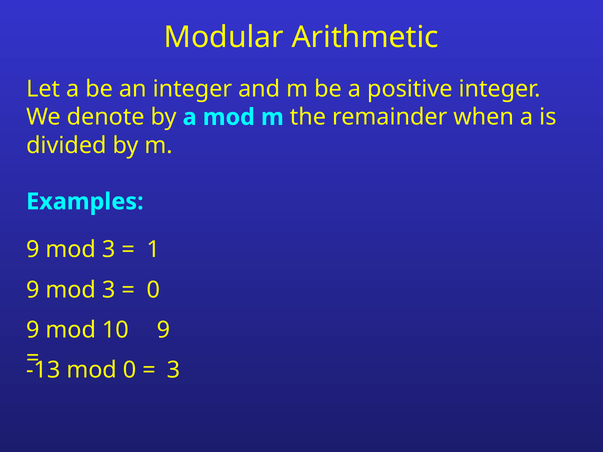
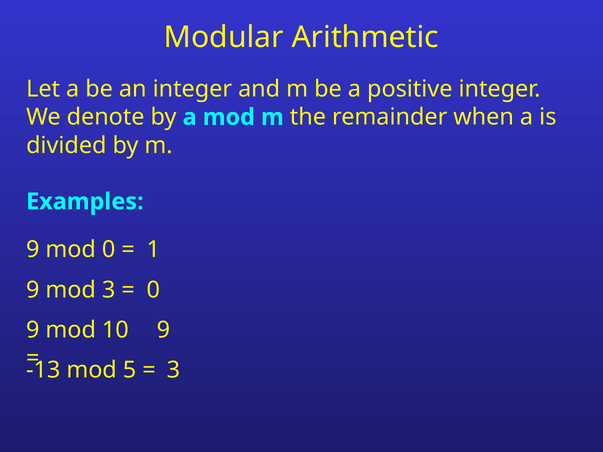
3: 3 -> 0 (109, 250)
mod 0: 0 -> 5 (130, 370)
